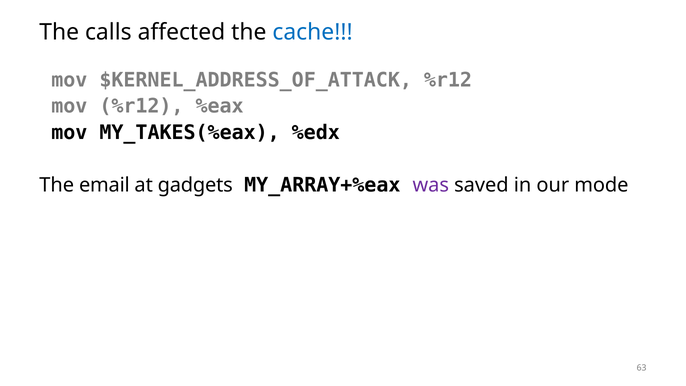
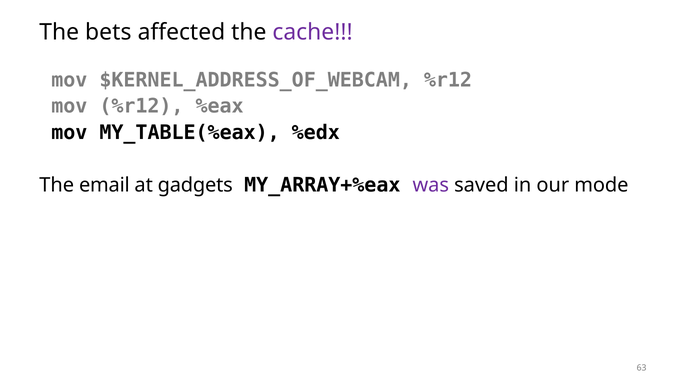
calls: calls -> bets (108, 32)
cache colour: blue -> purple (313, 32)
$KERNEL_ADDRESS_OF_ATTACK: $KERNEL_ADDRESS_OF_ATTACK -> $KERNEL_ADDRESS_OF_WEBCAM (256, 80)
MY_TAKES(%eax: MY_TAKES(%eax -> MY_TABLE(%eax (190, 133)
